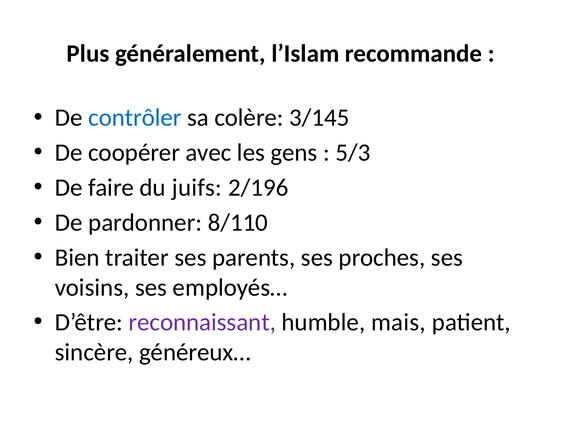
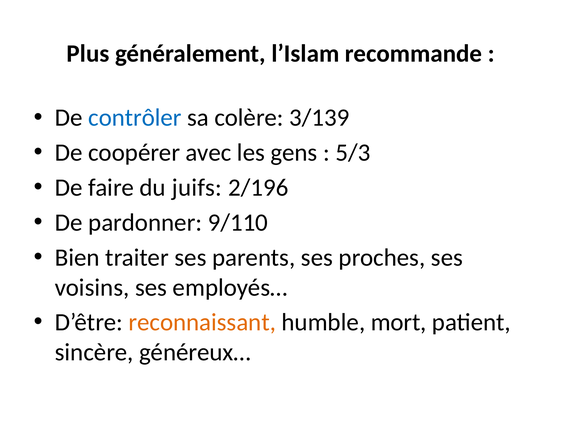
3/145: 3/145 -> 3/139 (319, 118)
8/110: 8/110 -> 9/110 (238, 223)
reconnaissant colour: purple -> orange (202, 323)
mais: mais -> mort (399, 323)
